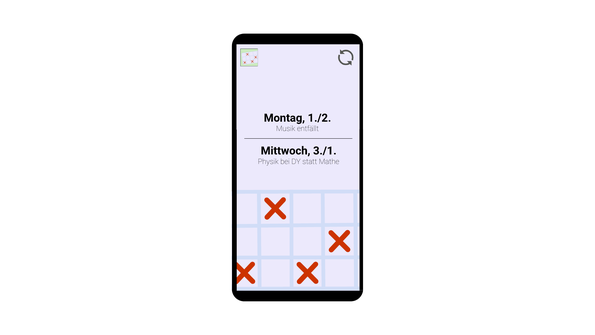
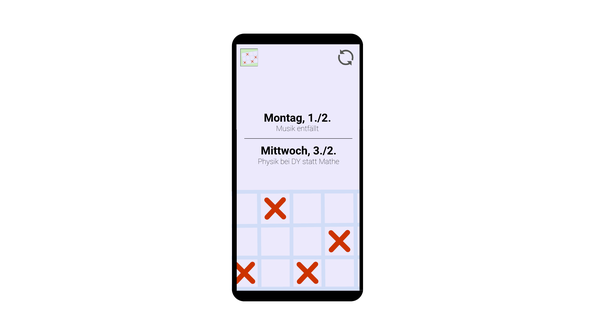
3./1: 3./1 -> 3./2 (325, 151)
